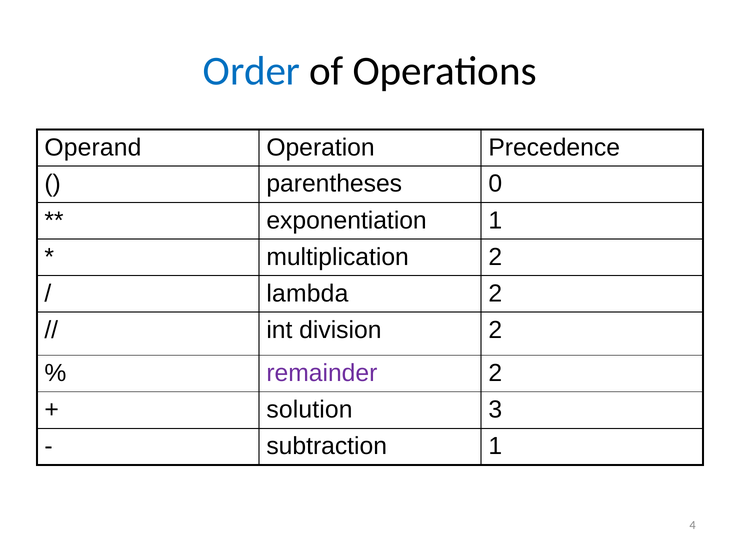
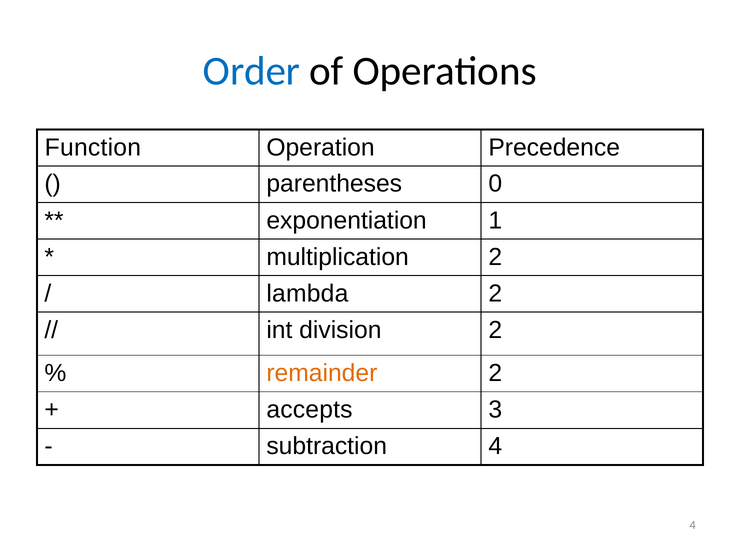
Operand: Operand -> Function (93, 147)
remainder colour: purple -> orange (322, 373)
solution: solution -> accepts (309, 410)
subtraction 1: 1 -> 4 (495, 446)
